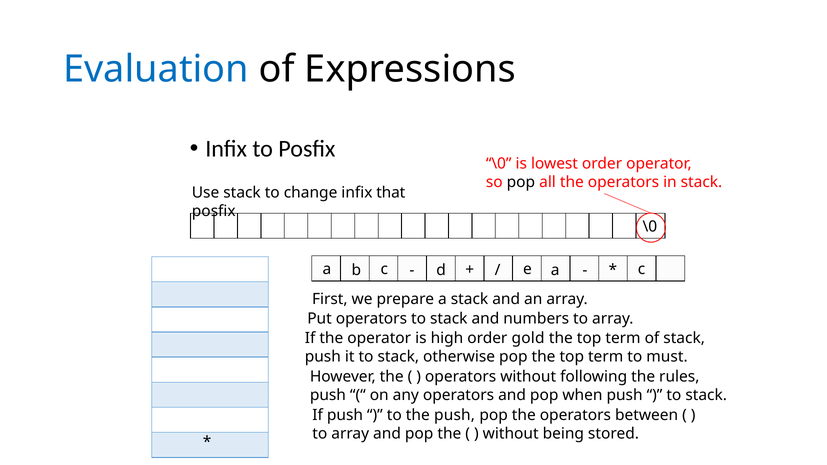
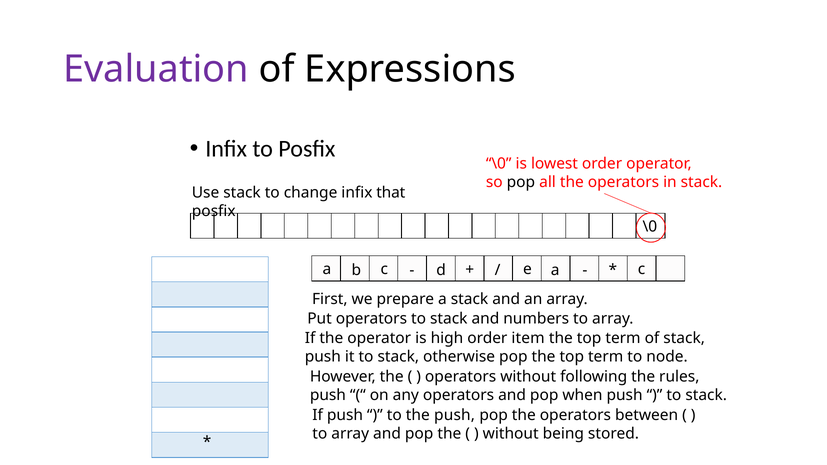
Evaluation colour: blue -> purple (156, 69)
gold: gold -> item (528, 338)
must: must -> node (667, 357)
